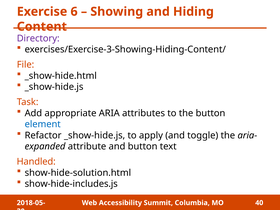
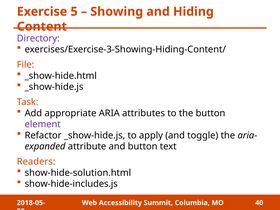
6: 6 -> 5 (74, 12)
element colour: blue -> purple (43, 124)
Handled: Handled -> Readers (36, 162)
